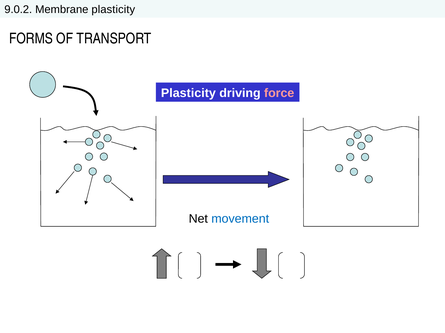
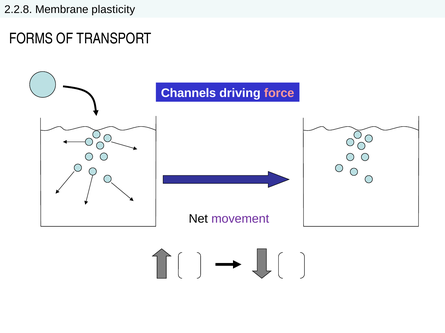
9.0.2: 9.0.2 -> 2.2.8 (18, 10)
Plasticity: Plasticity -> Channels (188, 93)
movement colour: blue -> purple (240, 219)
